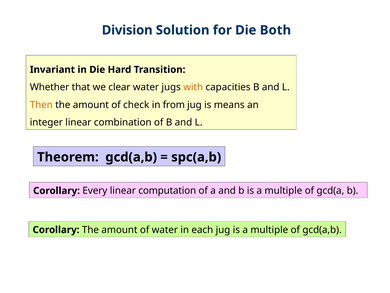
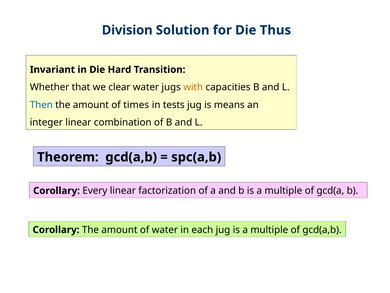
Both: Both -> Thus (275, 30)
Then colour: orange -> blue (41, 105)
check: check -> times (136, 105)
from: from -> tests (174, 105)
computation: computation -> factorization (167, 190)
